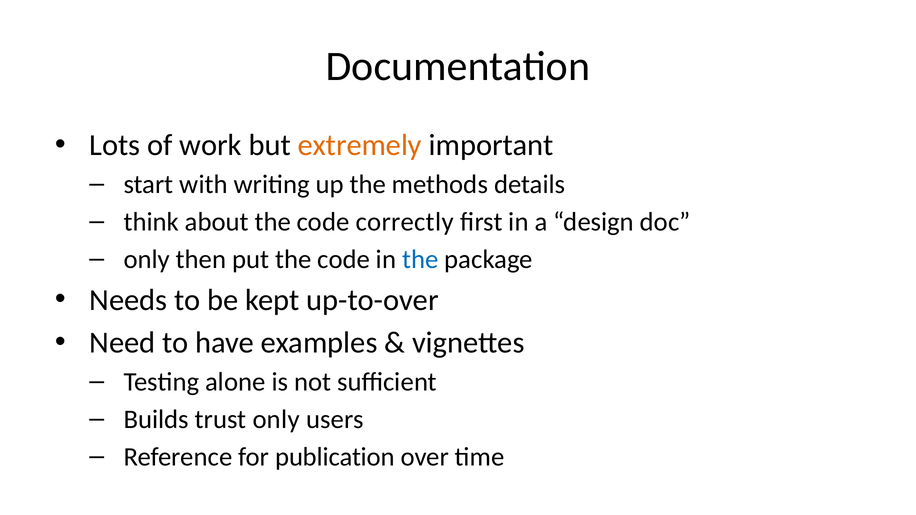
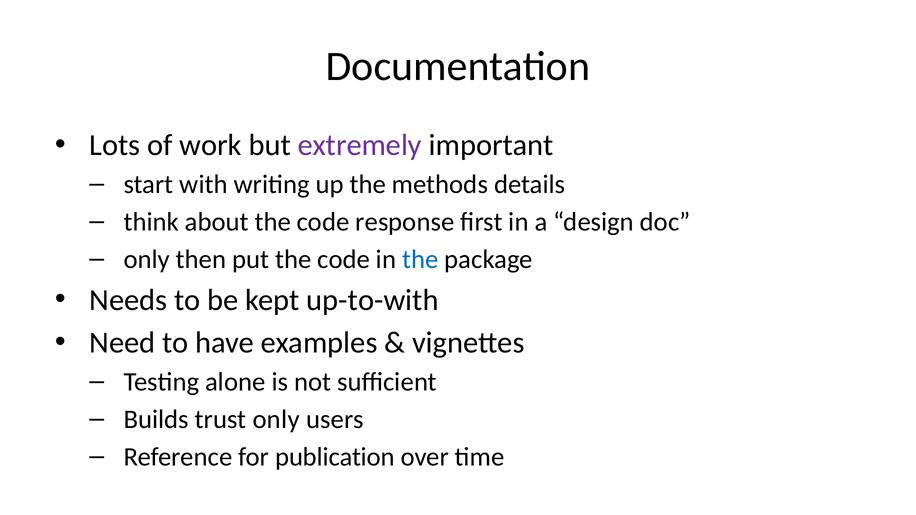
extremely colour: orange -> purple (360, 145)
correctly: correctly -> response (405, 222)
up-to-over: up-to-over -> up-to-with (373, 300)
